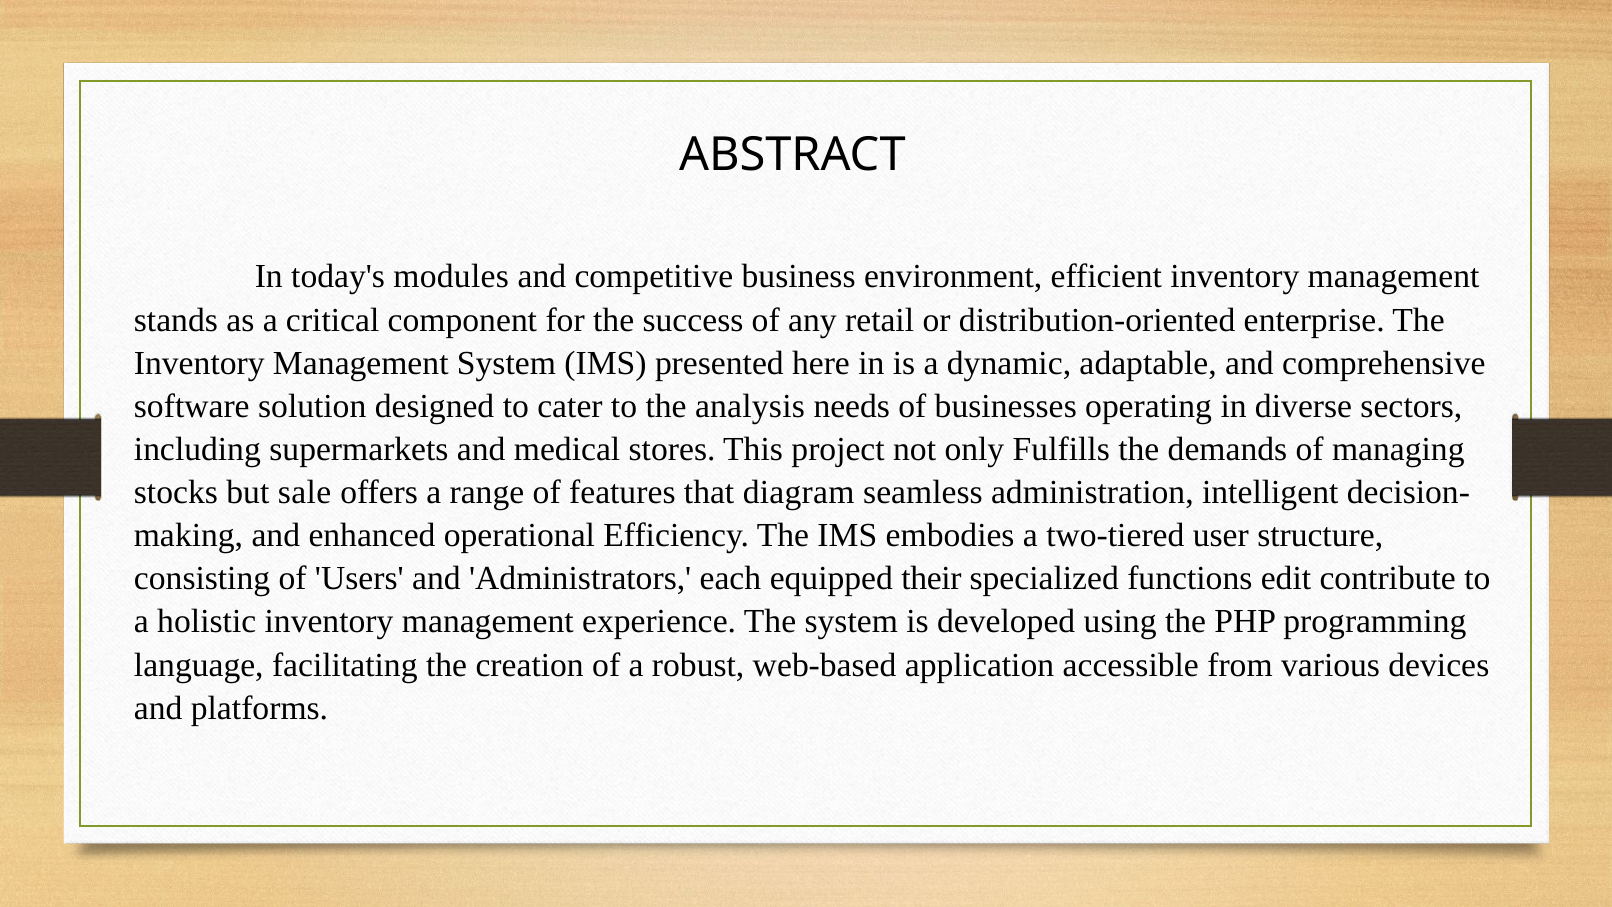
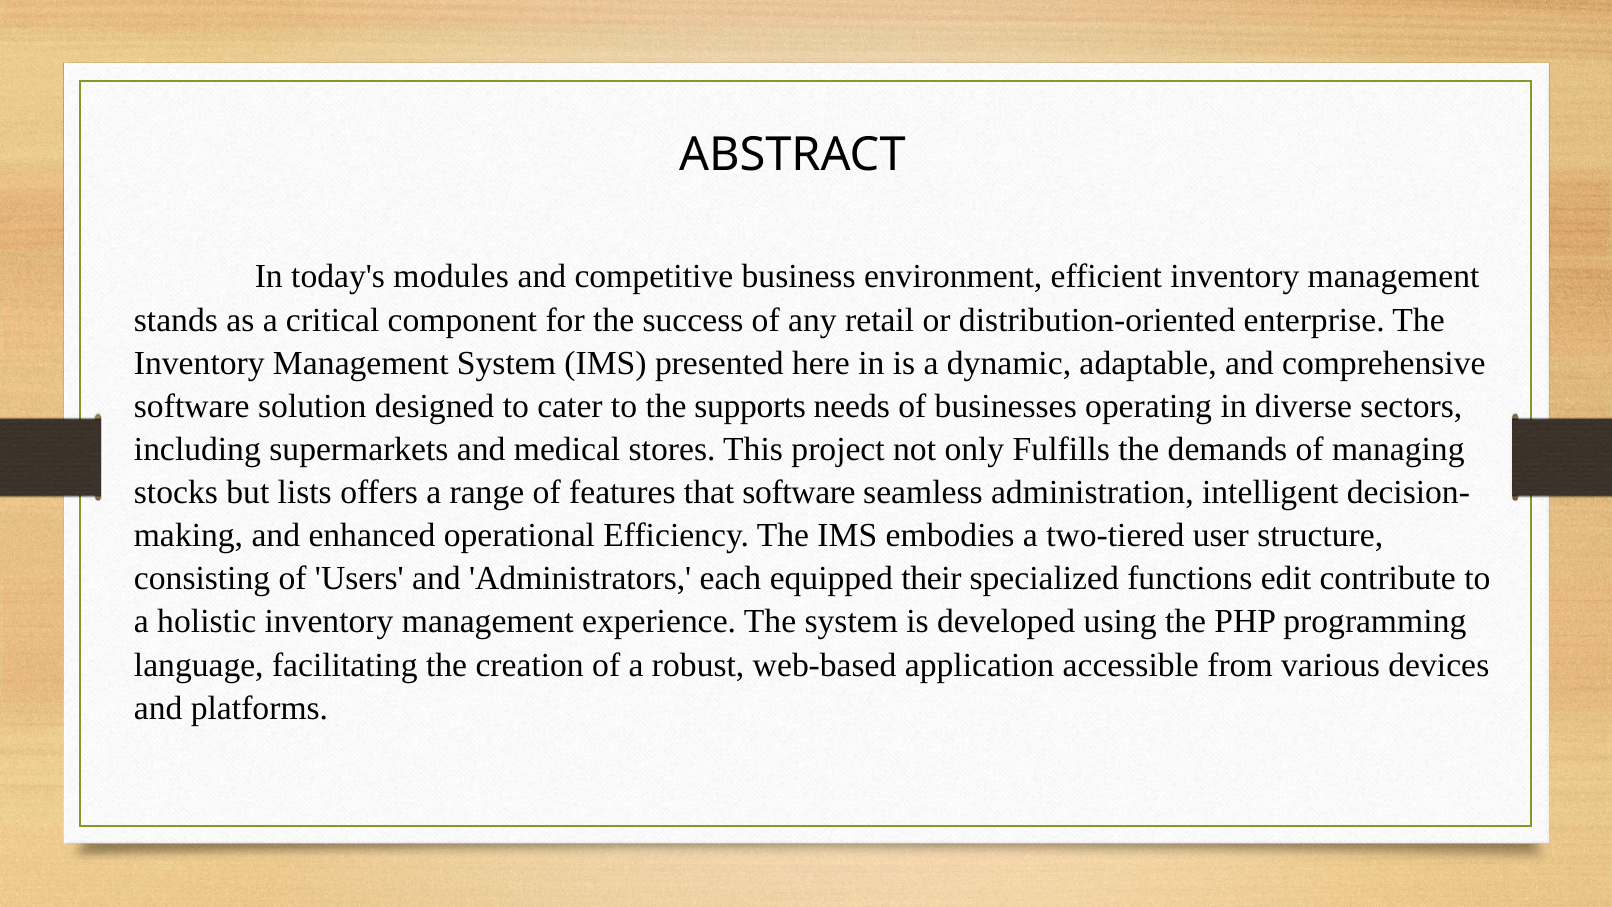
analysis: analysis -> supports (750, 406)
sale: sale -> lists (305, 492)
that diagram: diagram -> software (799, 492)
